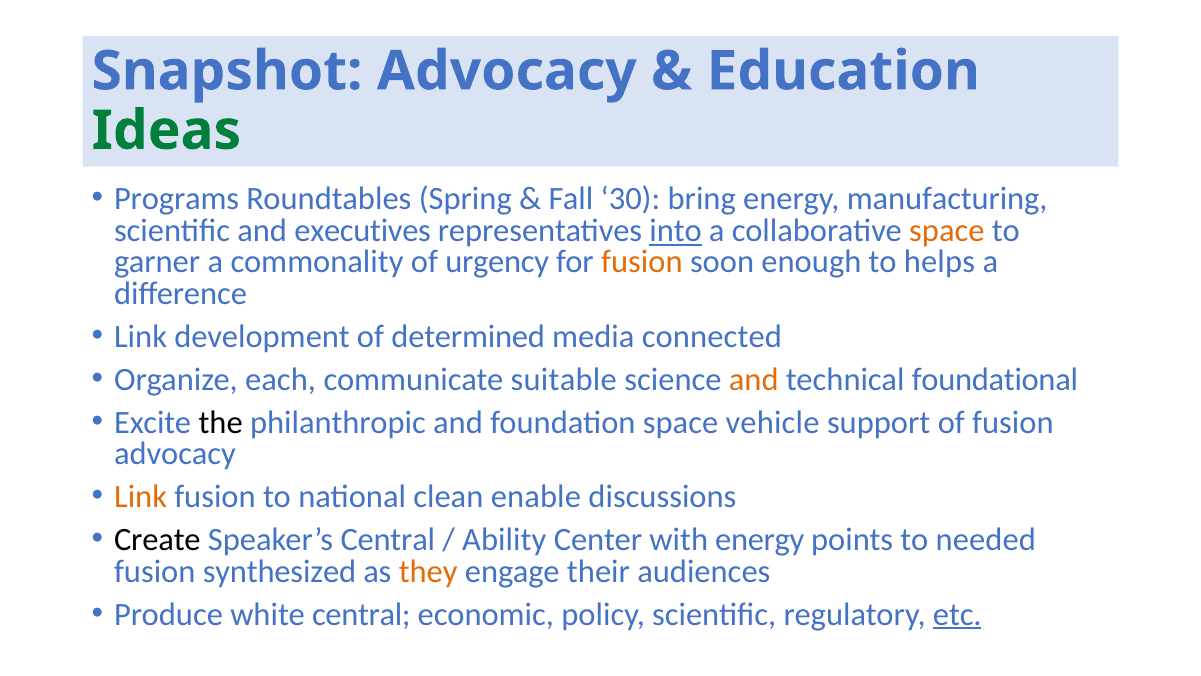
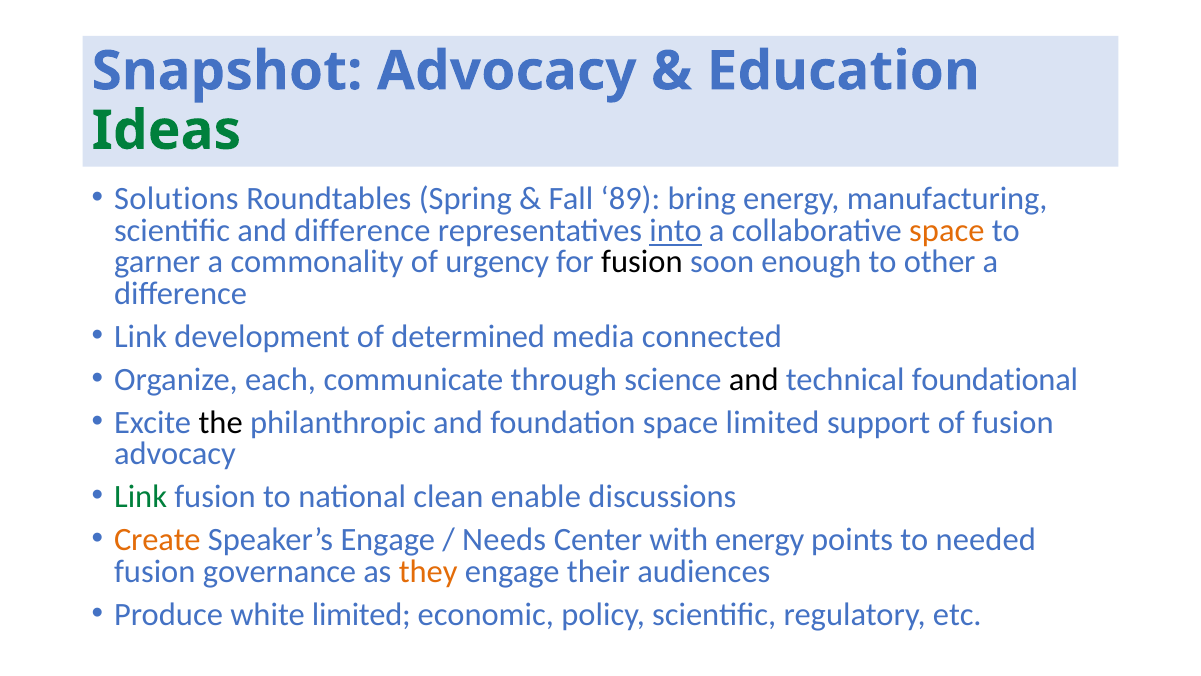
Programs: Programs -> Solutions (176, 199)
30: 30 -> 89 (630, 199)
and executives: executives -> difference (362, 230)
fusion colour: orange -> black (642, 262)
helps: helps -> other (940, 262)
suitable: suitable -> through (564, 379)
and colour: orange -> black (754, 379)
space vehicle: vehicle -> limited (772, 422)
Link colour: orange -> green (141, 497)
Create colour: black -> orange (157, 539)
Speaker’s Central: Central -> Engage (388, 539)
Ability: Ability -> Needs (504, 539)
synthesized: synthesized -> governance (279, 571)
white central: central -> limited (361, 614)
etc underline: present -> none (957, 614)
